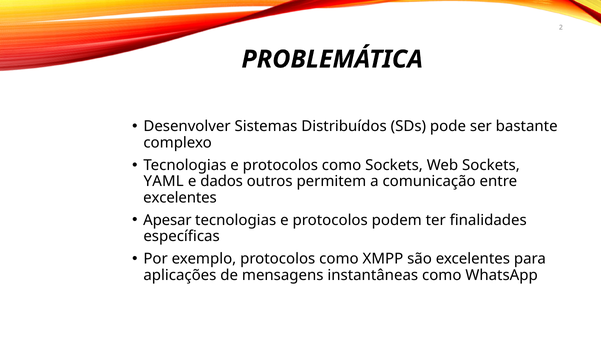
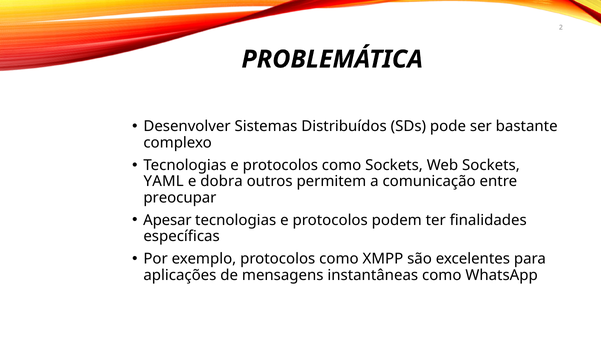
dados: dados -> dobra (221, 181)
excelentes: excelentes -> preocupar (180, 198)
